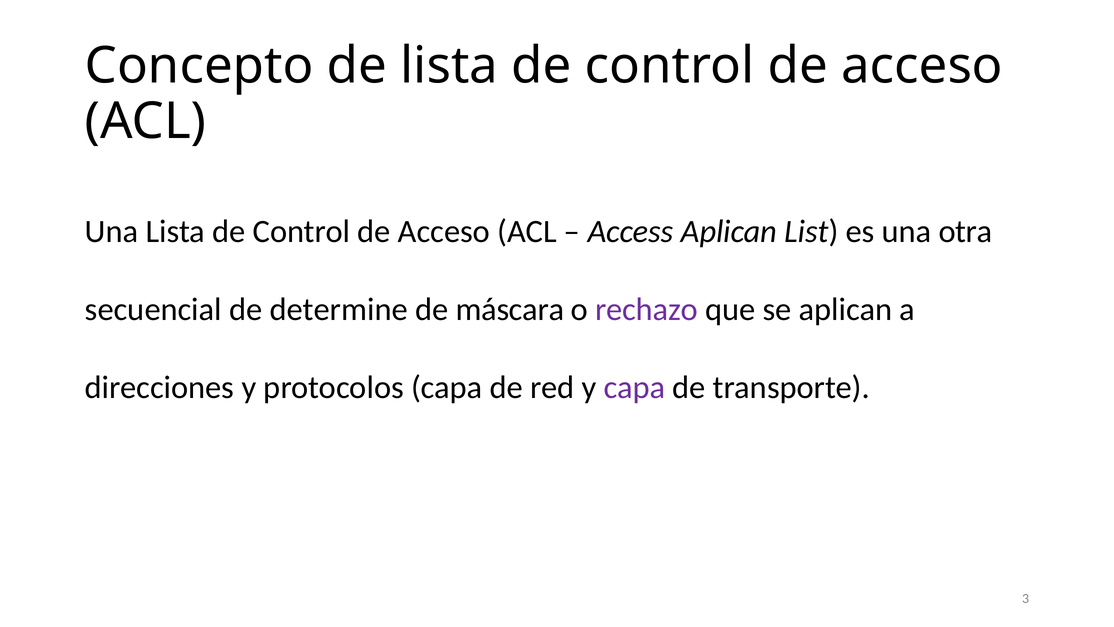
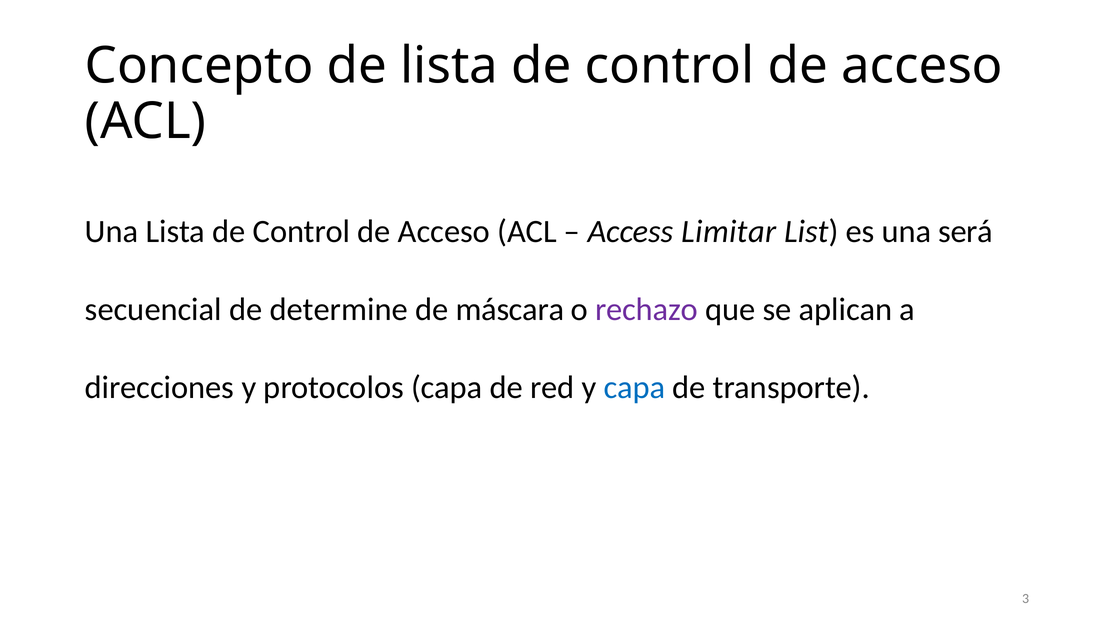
Access Aplican: Aplican -> Limitar (729, 232)
otra: otra -> será (966, 232)
capa colour: purple -> blue (634, 387)
